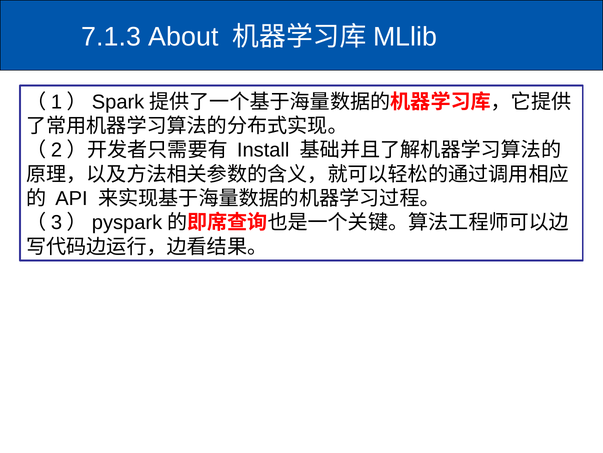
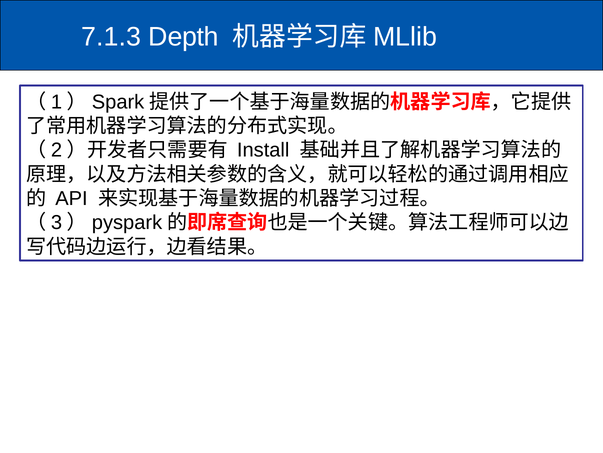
About: About -> Depth (184, 37)
